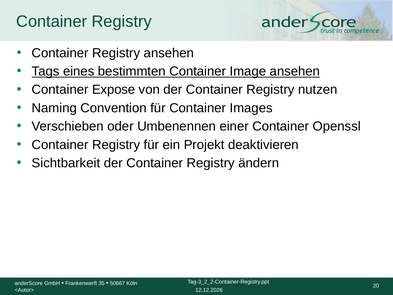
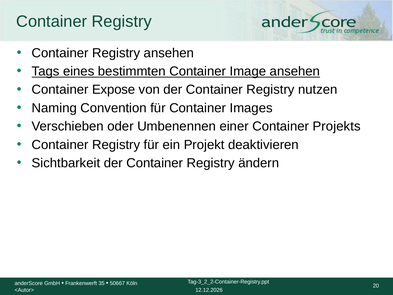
Openssl: Openssl -> Projekts (337, 126)
